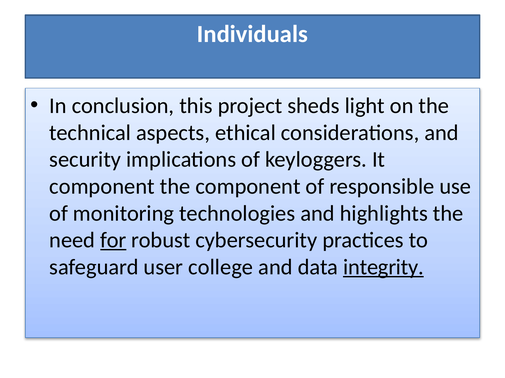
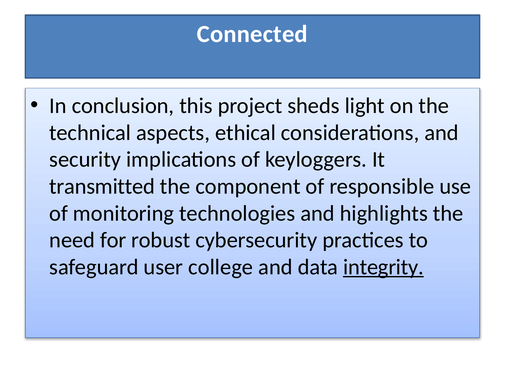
Individuals: Individuals -> Connected (252, 34)
component: component -> transmitted (102, 187)
for underline: present -> none (113, 241)
